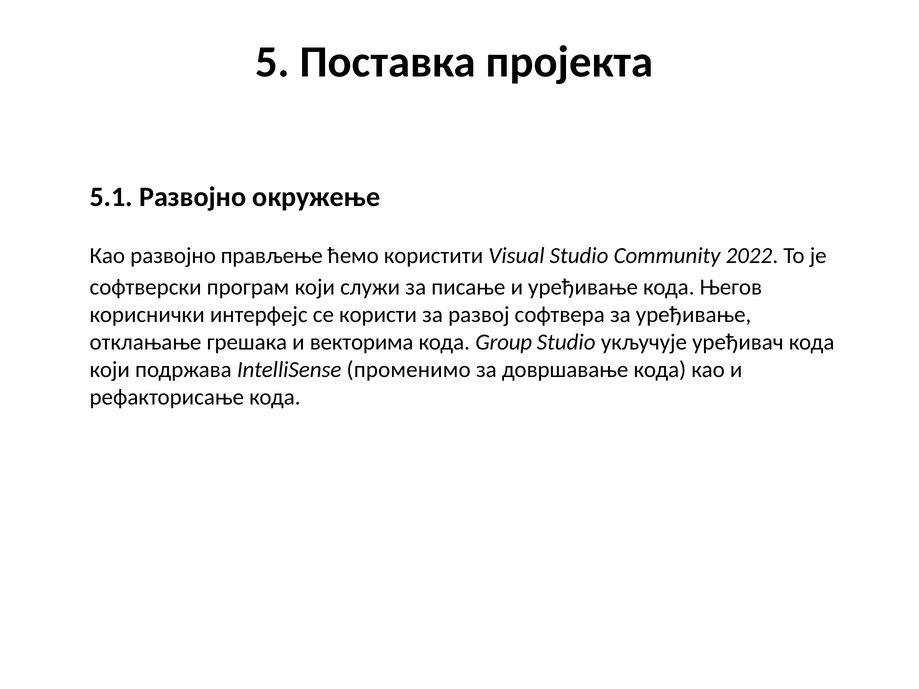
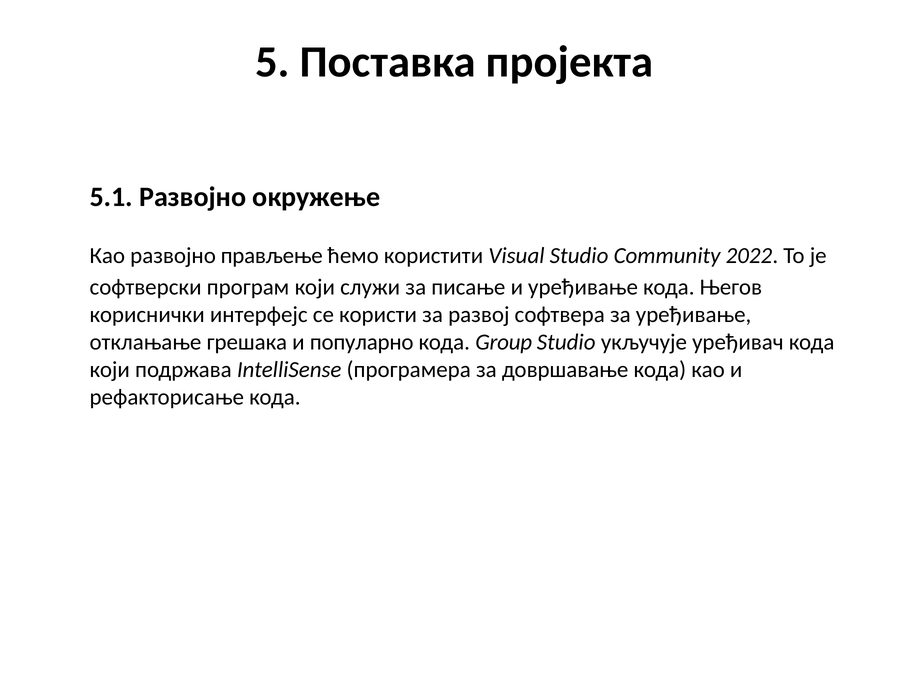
векторима: векторима -> популарно (362, 342)
променимо: променимо -> програмера (409, 370)
